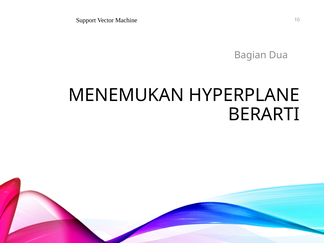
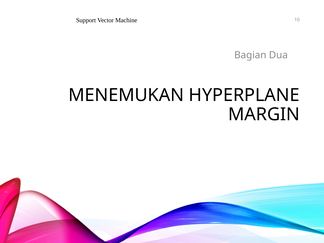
BERARTI: BERARTI -> MARGIN (264, 115)
